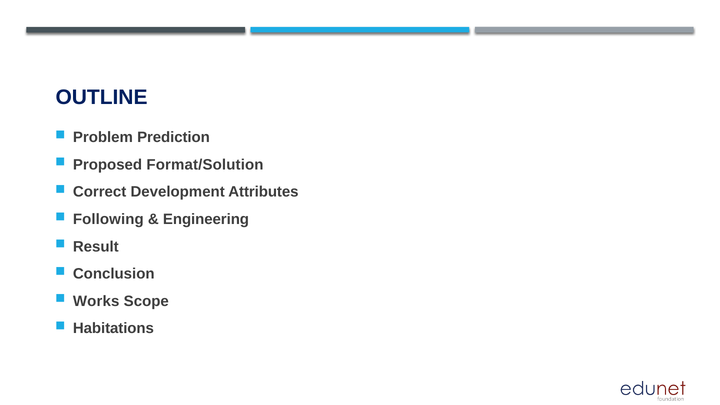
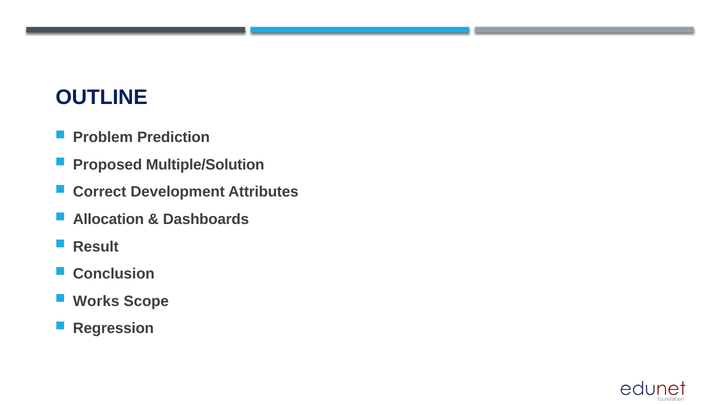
Format/Solution: Format/Solution -> Multiple/Solution (205, 165)
Following: Following -> Allocation (108, 219)
Engineering: Engineering -> Dashboards (206, 219)
Habitations: Habitations -> Regression (113, 329)
